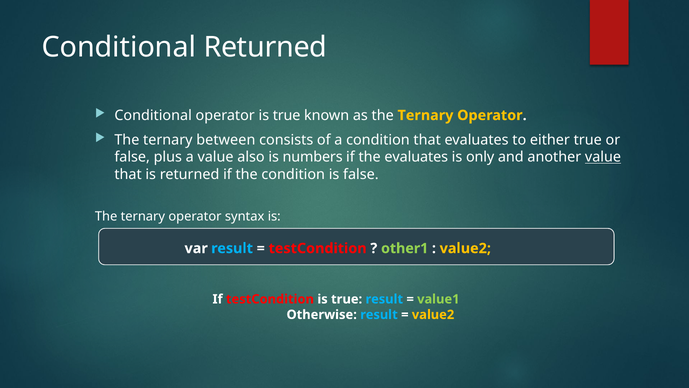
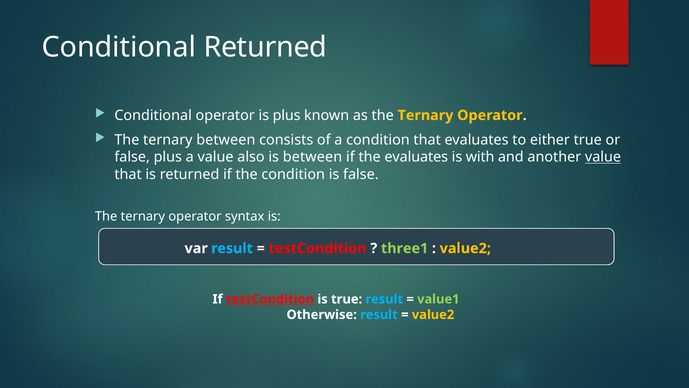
operator is true: true -> plus (287, 115)
is numbers: numbers -> between (312, 157)
only: only -> with (480, 157)
other1: other1 -> three1 (405, 248)
testCondition underline: none -> present (270, 299)
